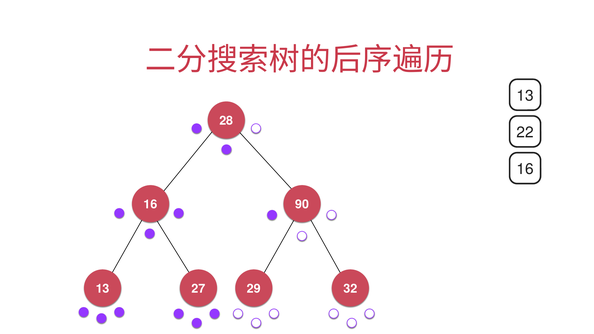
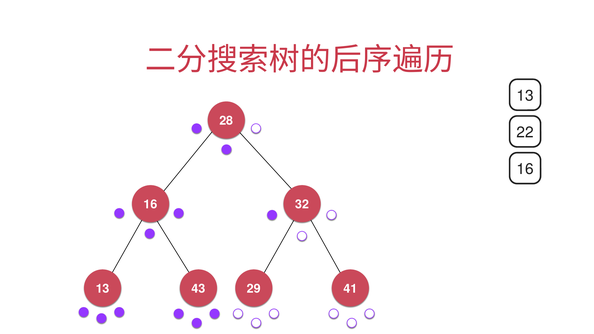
90: 90 -> 32 (302, 205)
27: 27 -> 43 (198, 289)
32: 32 -> 41 (350, 289)
